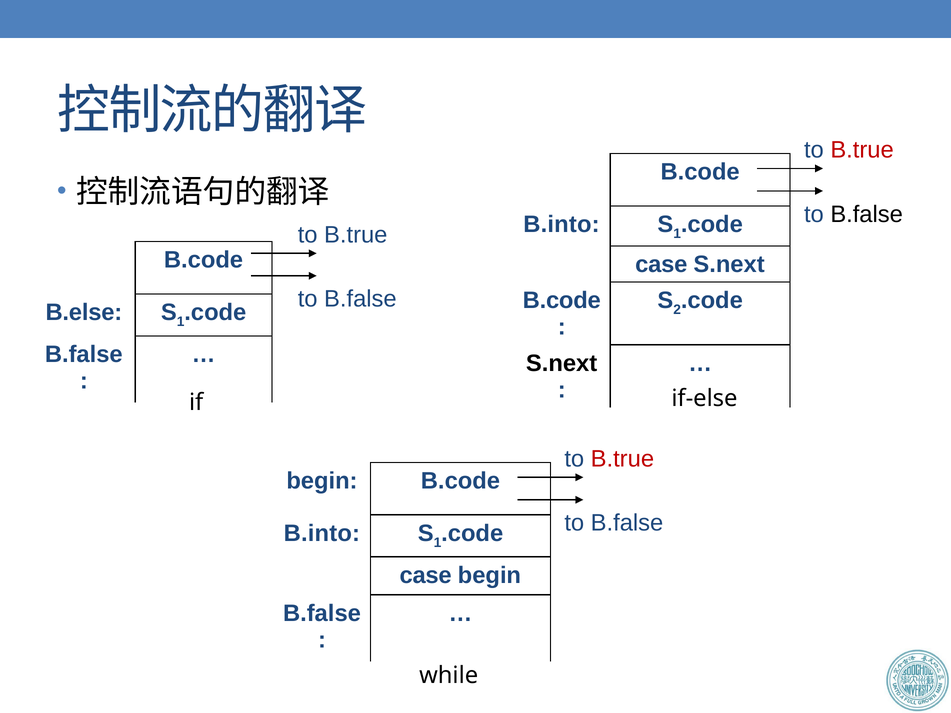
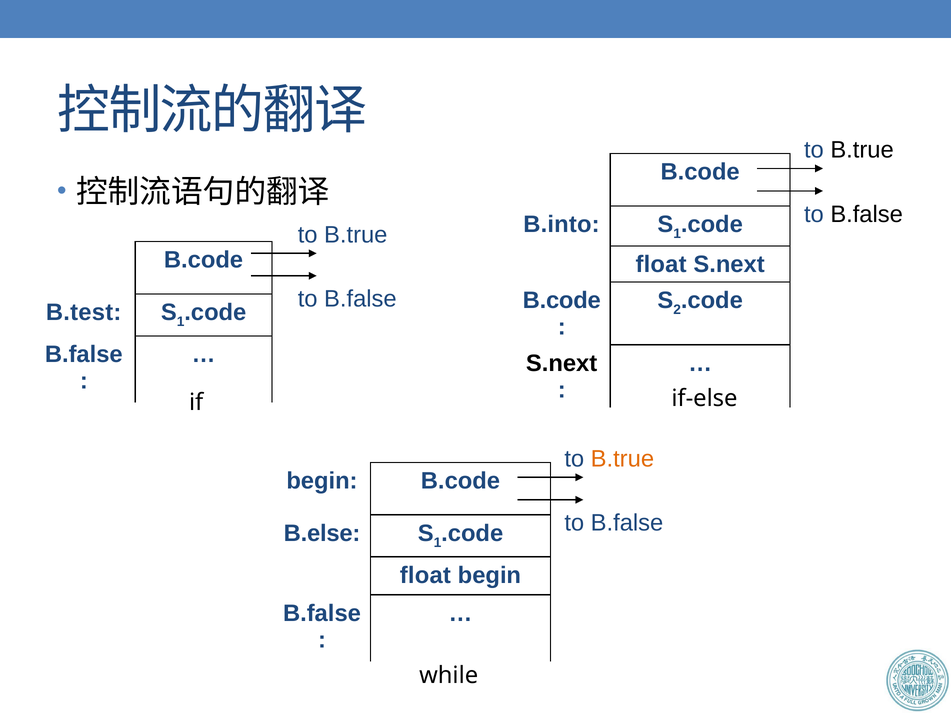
B.true colour: red -> black (862, 150)
case: case -> float (661, 264)
B.else: B.else -> B.test (84, 313)
B.true colour: red -> orange (622, 459)
B.into: B.into -> B.else (322, 533)
case: case -> float (425, 575)
